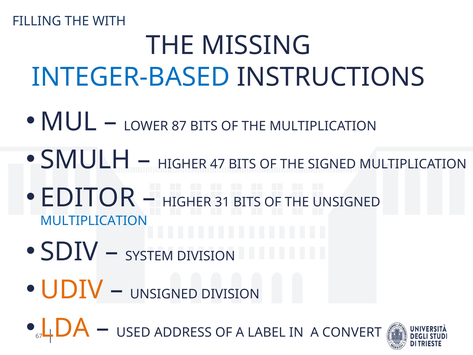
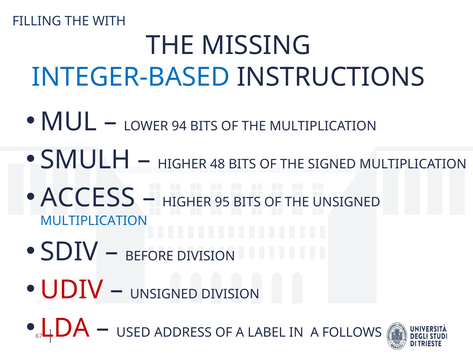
87: 87 -> 94 (179, 126)
47: 47 -> 48 (218, 164)
EDITOR: EDITOR -> ACCESS (88, 198)
31: 31 -> 95 (222, 202)
SYSTEM: SYSTEM -> BEFORE (149, 256)
UDIV colour: orange -> red (72, 290)
LDA colour: orange -> red (65, 328)
CONVERT: CONVERT -> FOLLOWS (352, 332)
